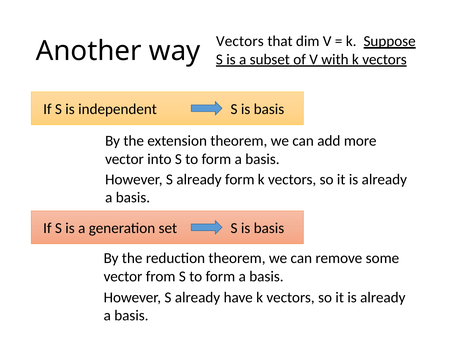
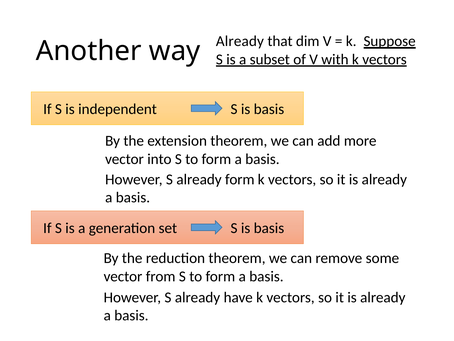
Vectors: Vectors -> Already (240, 41)
